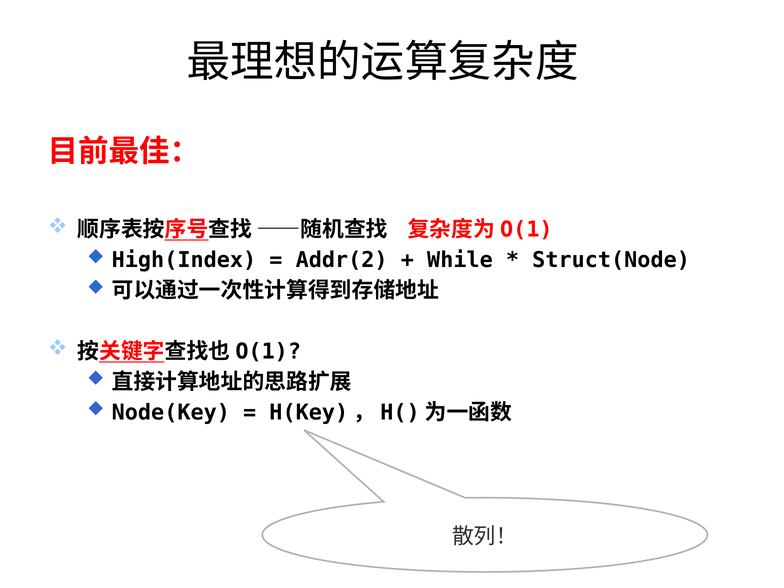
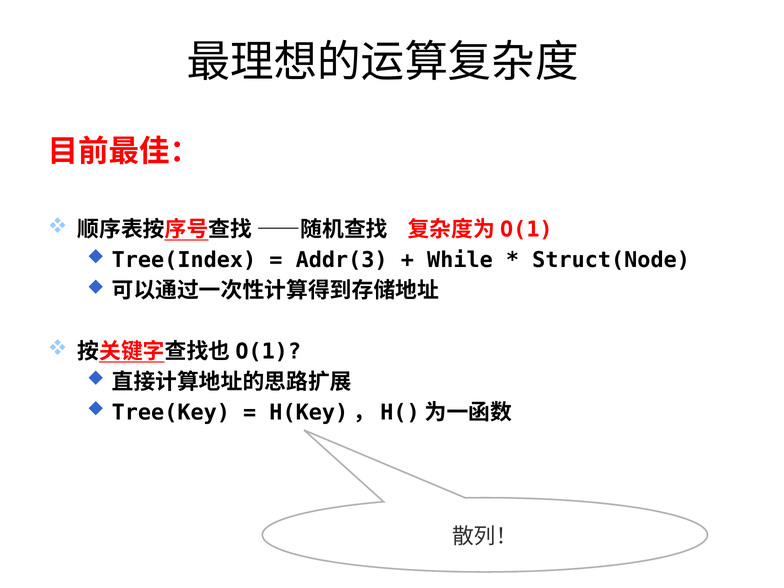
High(Index: High(Index -> Tree(Index (184, 260)
Addr(2: Addr(2 -> Addr(3 (342, 260)
Node(Key: Node(Key -> Tree(Key (171, 412)
